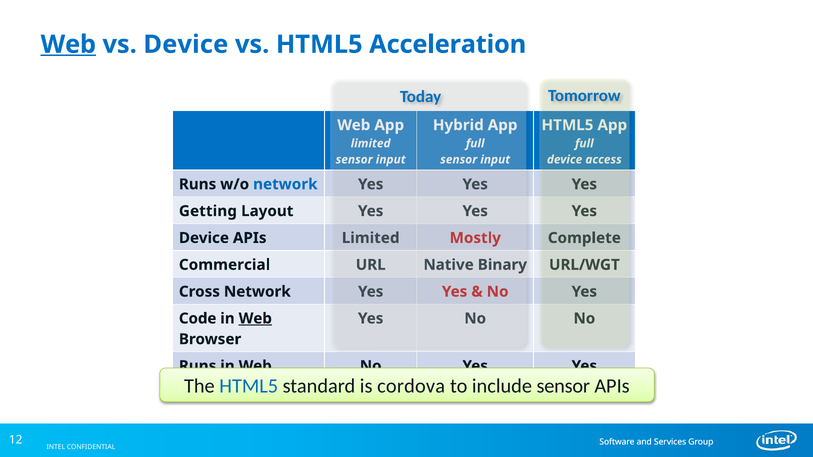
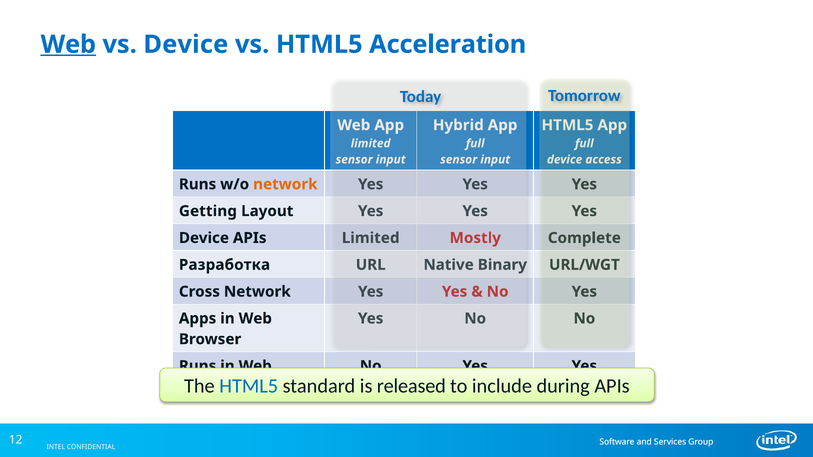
network colour: blue -> orange (285, 184)
Commercial: Commercial -> Разработка (224, 265)
Code: Code -> Apps (198, 319)
Web underline: present -> none (255, 319)
cordova: cordova -> released (411, 387)
include sensor: sensor -> during (563, 387)
